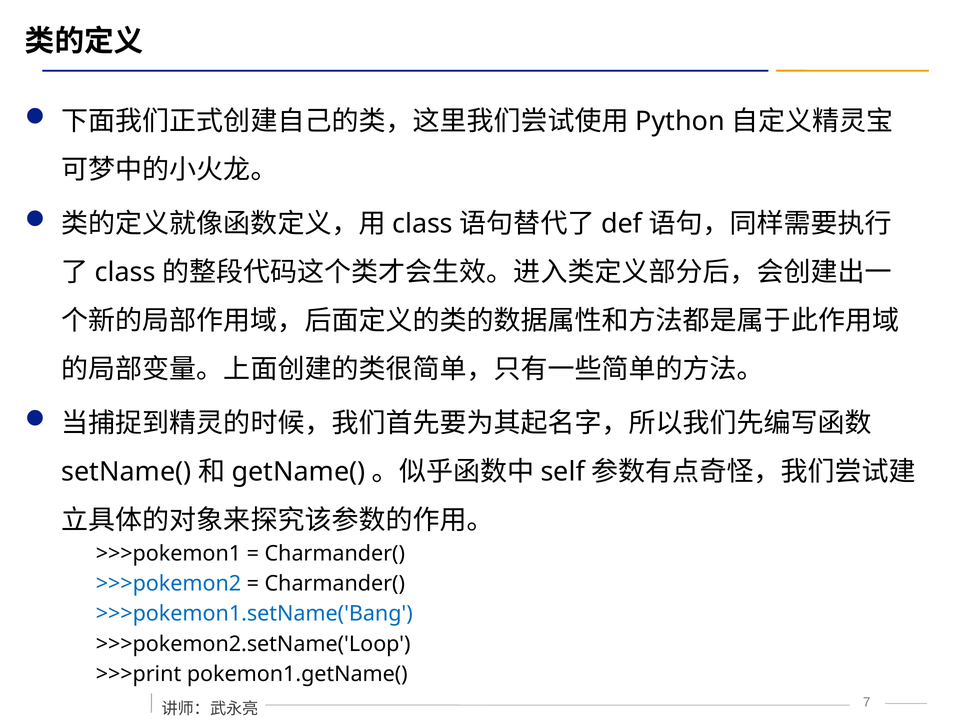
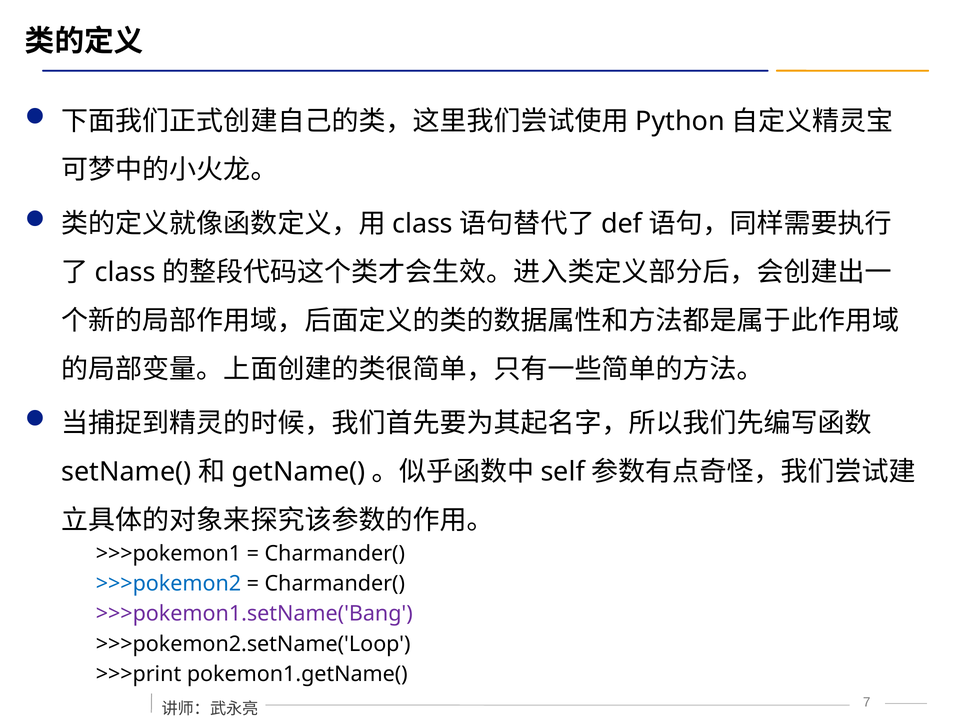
>>>pokemon1.setName('Bang colour: blue -> purple (254, 614)
